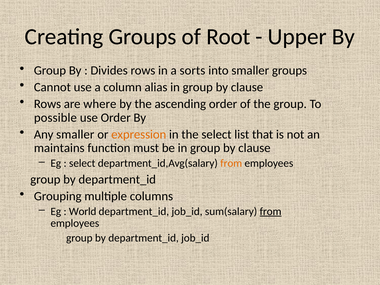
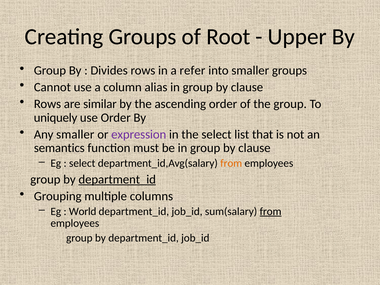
sorts: sorts -> refer (192, 71)
where: where -> similar (100, 104)
possible: possible -> uniquely (56, 118)
expression colour: orange -> purple (139, 134)
maintains: maintains -> semantics (59, 148)
department_id underline: none -> present (117, 179)
